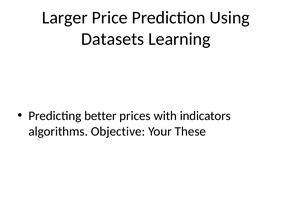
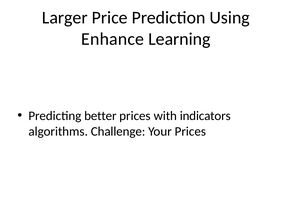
Datasets: Datasets -> Enhance (113, 39)
Objective: Objective -> Challenge (118, 131)
Your These: These -> Prices (190, 131)
